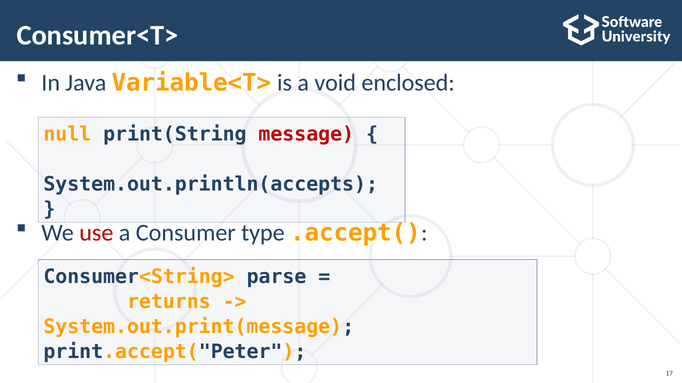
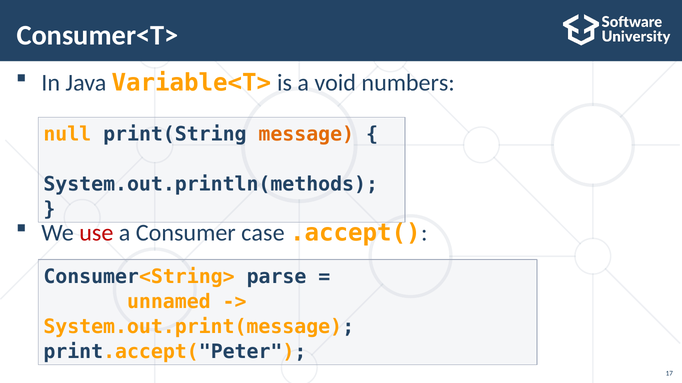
enclosed: enclosed -> numbers (408, 83)
message colour: red -> orange (306, 134)
System.out.println(accepts: System.out.println(accepts -> System.out.println(methods (211, 185)
type: type -> case (263, 233)
returns: returns -> unnamed (169, 302)
